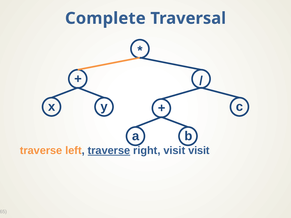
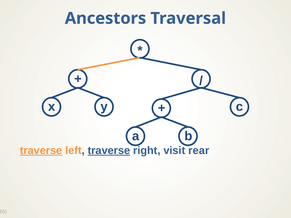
Complete: Complete -> Ancestors (105, 18)
traverse underline: none -> present (41, 151)
visit visit: visit -> rear (199, 151)
